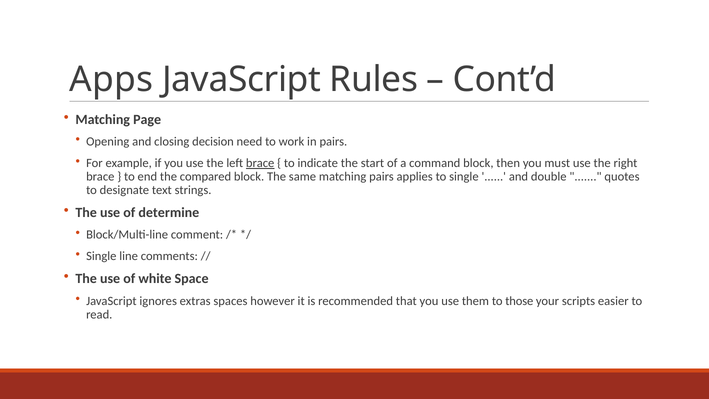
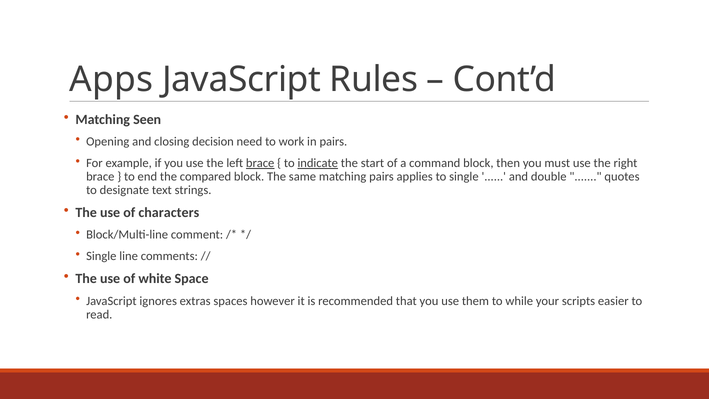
Page: Page -> Seen (147, 119)
indicate underline: none -> present (318, 163)
determine: determine -> characters (169, 213)
those: those -> while (519, 301)
